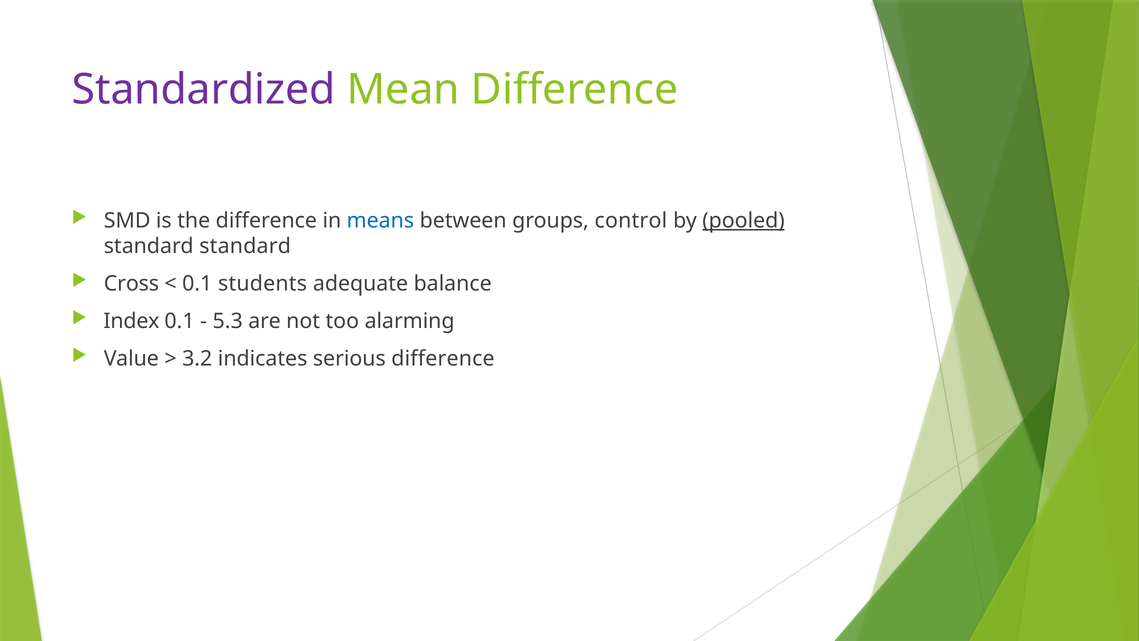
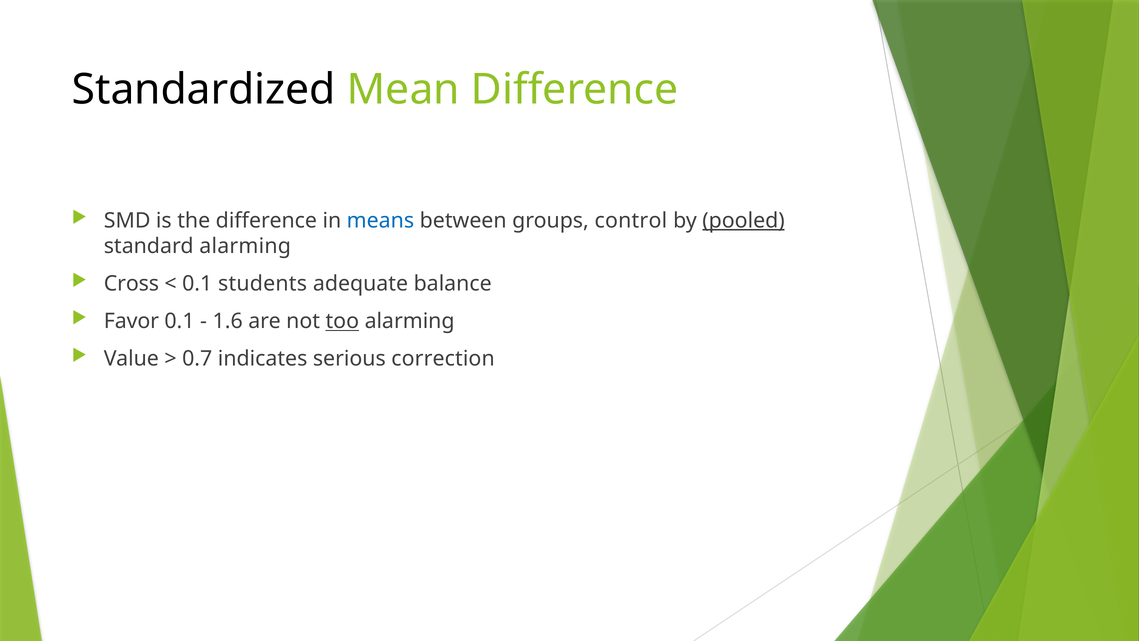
Standardized colour: purple -> black (204, 90)
standard standard: standard -> alarming (245, 246)
Index: Index -> Favor (131, 321)
5.3: 5.3 -> 1.6 (228, 321)
too underline: none -> present (342, 321)
3.2: 3.2 -> 0.7 (197, 359)
serious difference: difference -> correction (443, 359)
